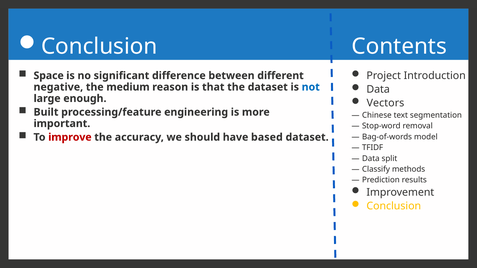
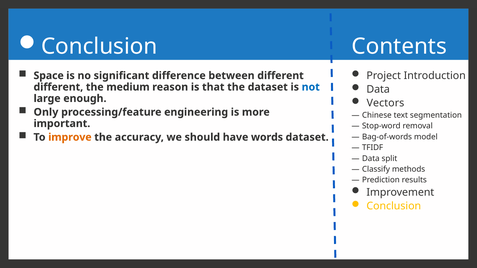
negative: negative -> different (58, 87)
Built: Built -> Only (46, 112)
improve colour: red -> orange (70, 137)
based: based -> words (267, 137)
